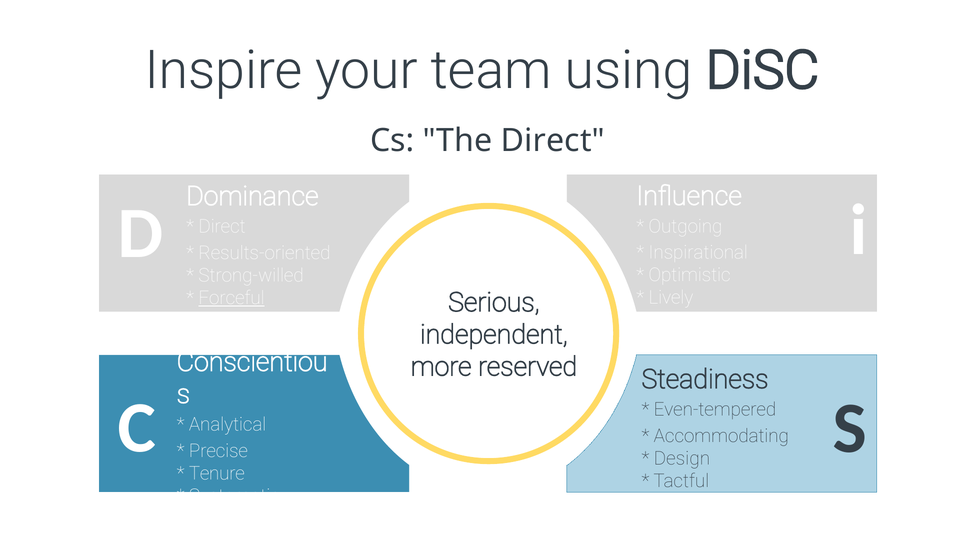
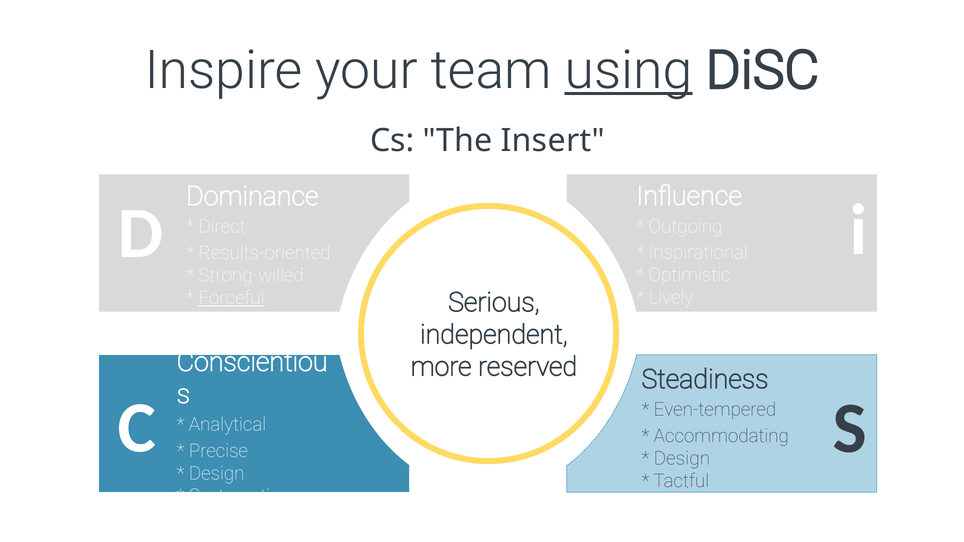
using underline: none -> present (628, 71)
The Direct: Direct -> Insert (553, 141)
Tenure: Tenure -> Design (217, 474)
